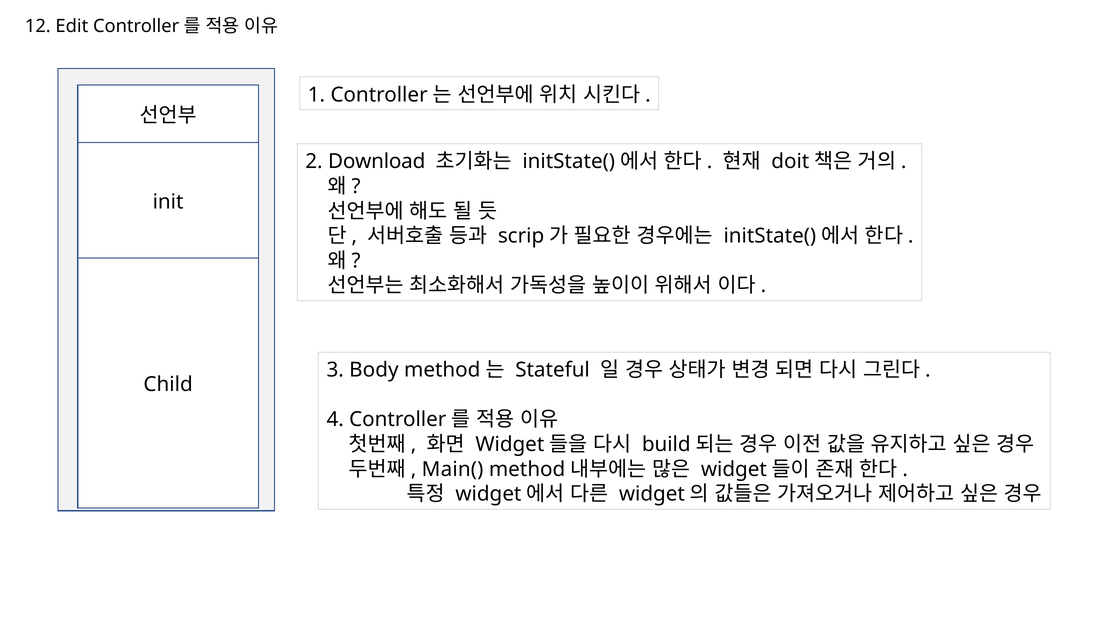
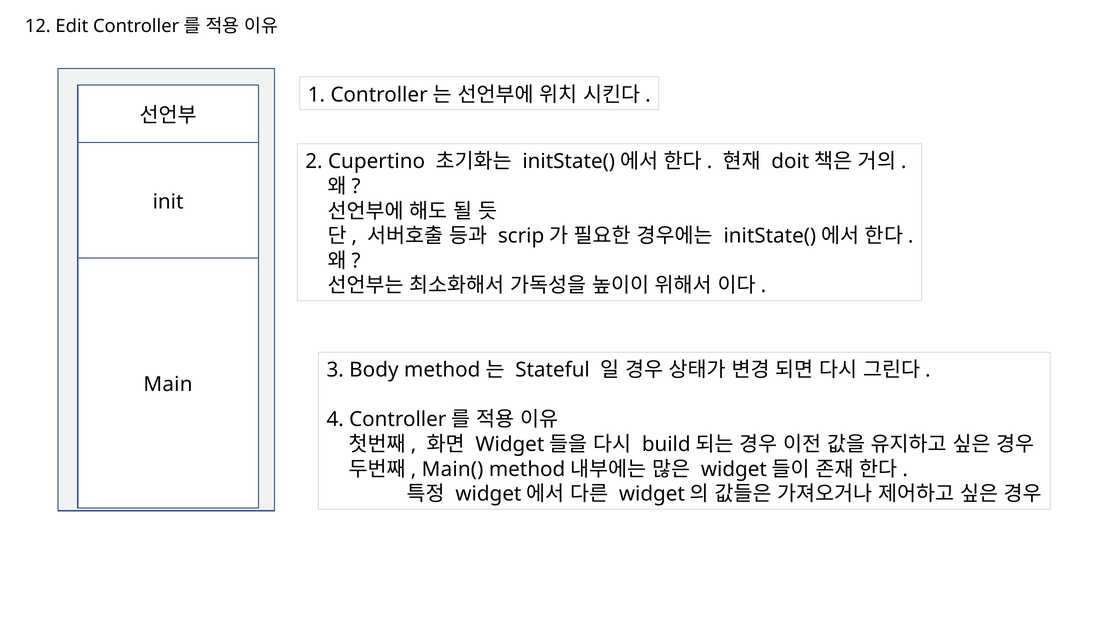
Download: Download -> Cupertino (377, 162)
Child: Child -> Main (168, 384)
